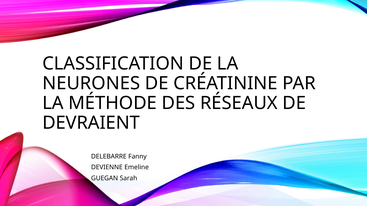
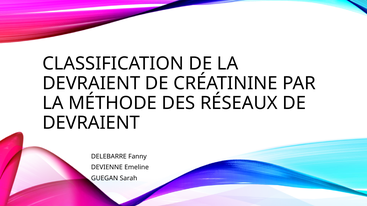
NEURONES: NEURONES -> DEVRAIENT (91, 83)
